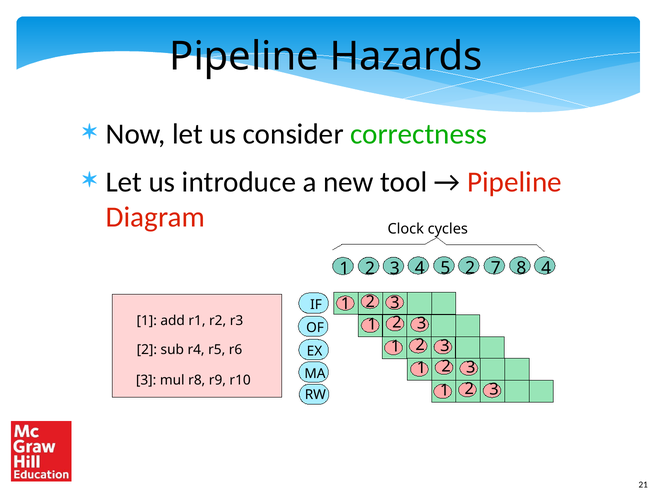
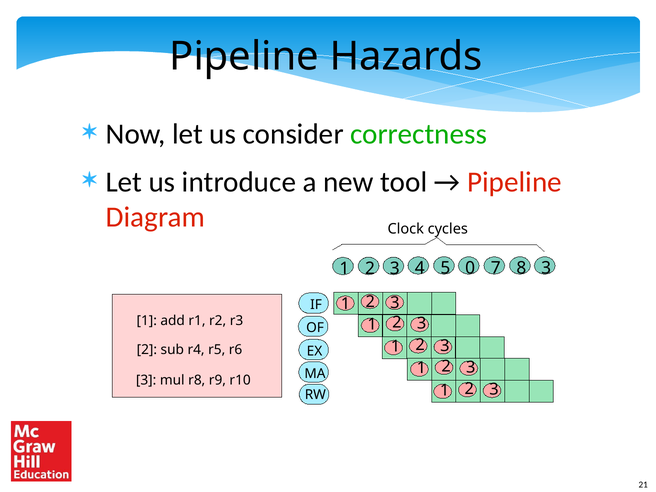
5 2: 2 -> 0 (470, 268)
8 4: 4 -> 3 (546, 268)
